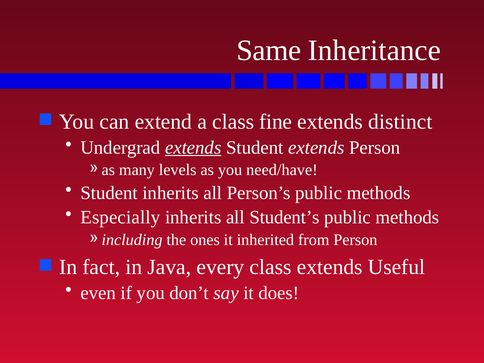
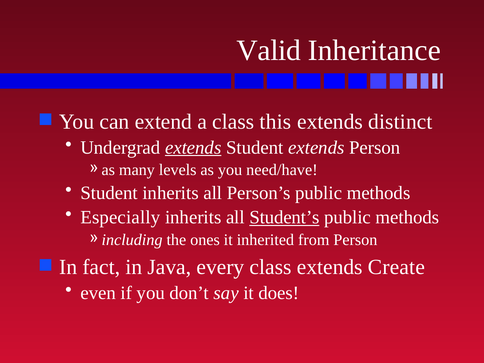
Same: Same -> Valid (269, 51)
fine: fine -> this (275, 122)
Student’s underline: none -> present (284, 217)
Useful: Useful -> Create (396, 267)
